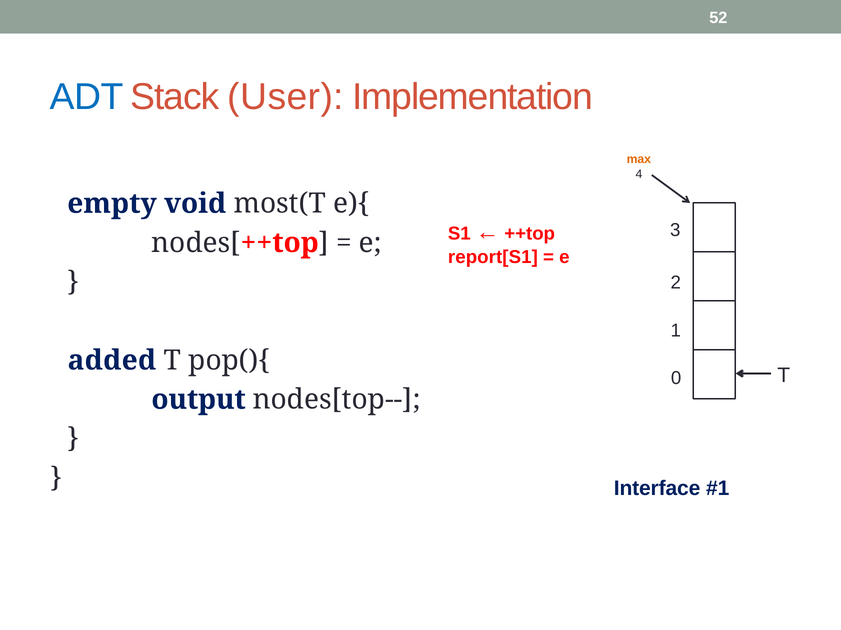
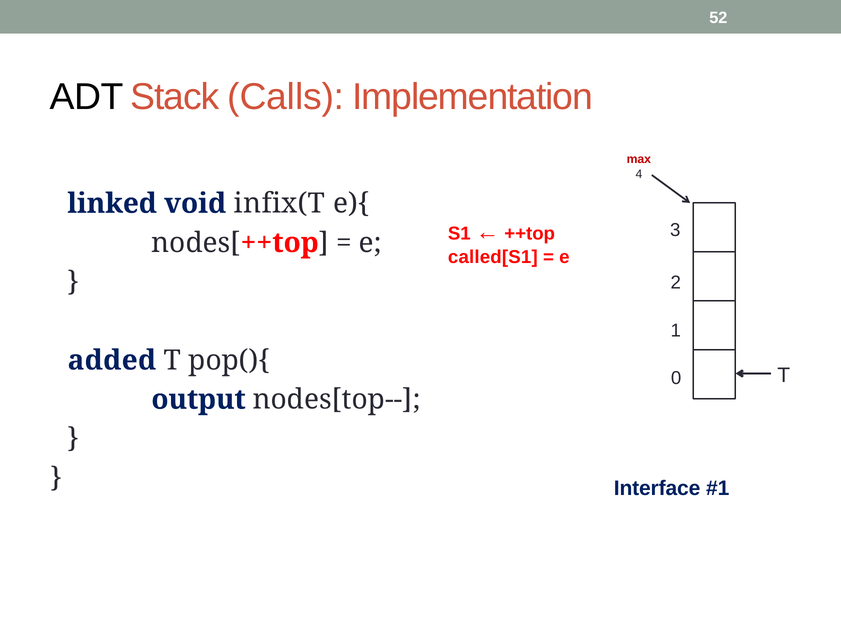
ADT colour: blue -> black (87, 97)
User: User -> Calls (286, 97)
max colour: orange -> red (639, 159)
empty: empty -> linked (112, 204)
most(T: most(T -> infix(T (280, 204)
report[S1: report[S1 -> called[S1 (493, 257)
